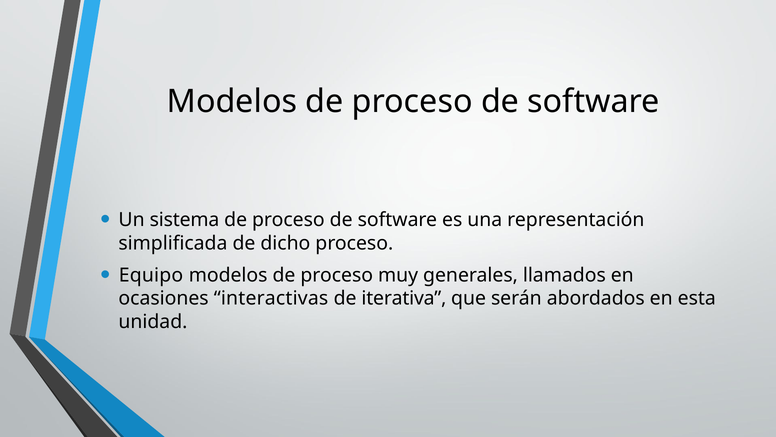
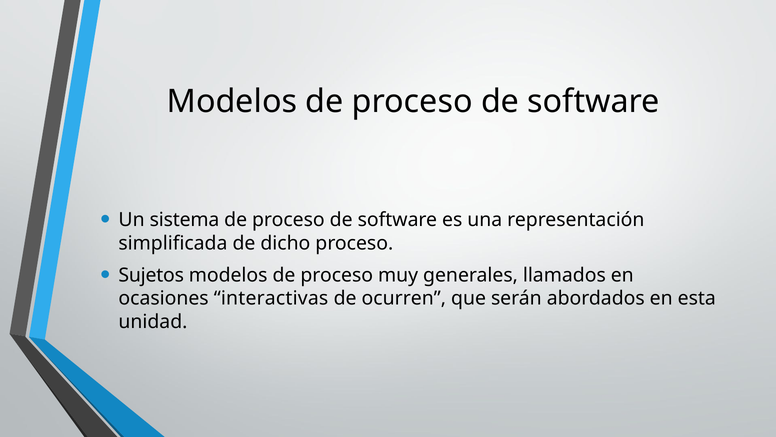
Equipo: Equipo -> Sujetos (151, 275)
iterativa: iterativa -> ocurren (404, 298)
